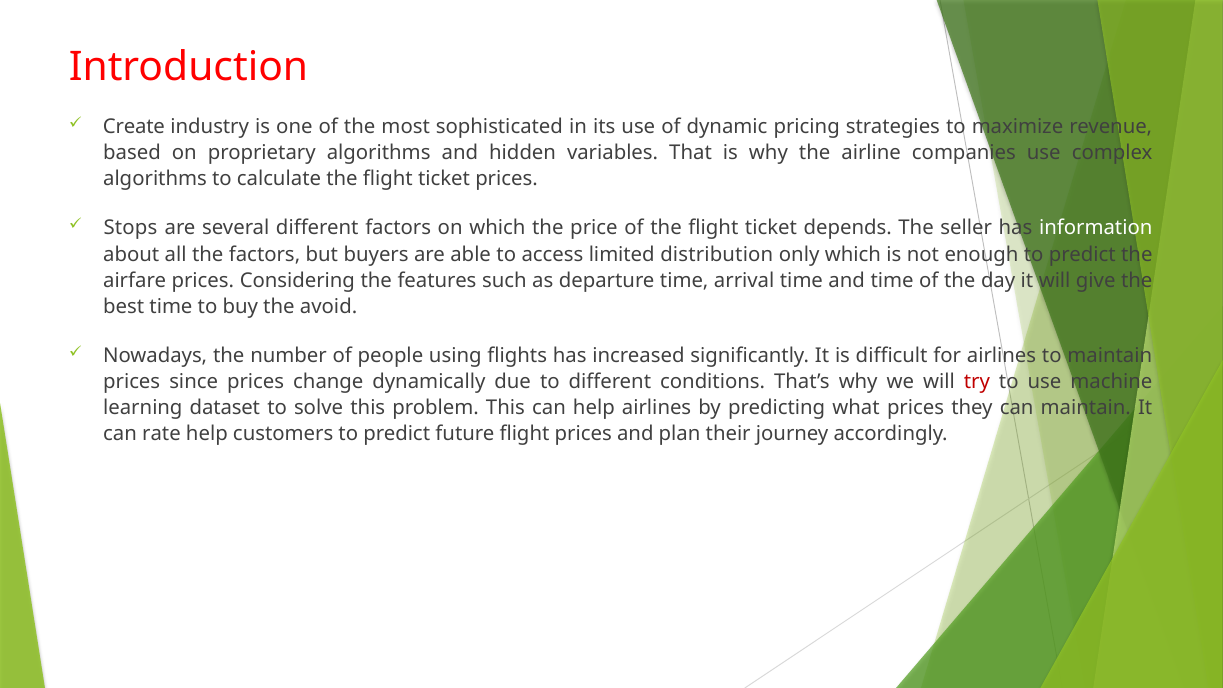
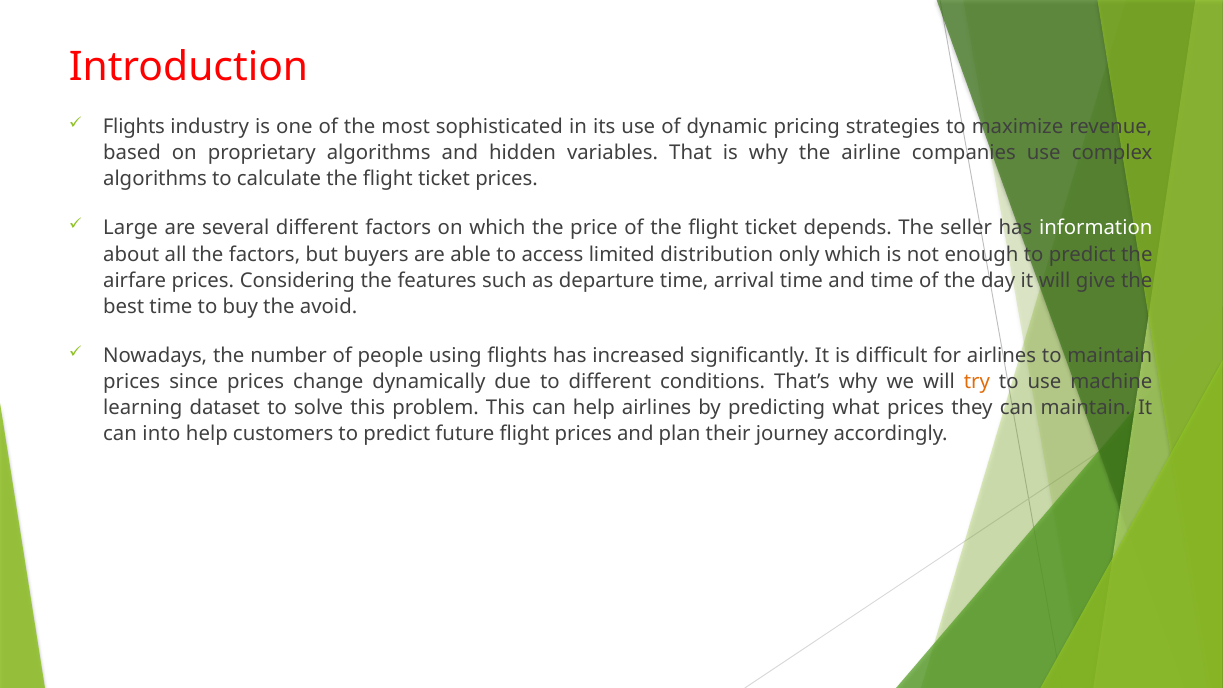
Create: Create -> Flights (134, 127)
Stops: Stops -> Large (131, 228)
try colour: red -> orange (977, 382)
rate: rate -> into (161, 434)
